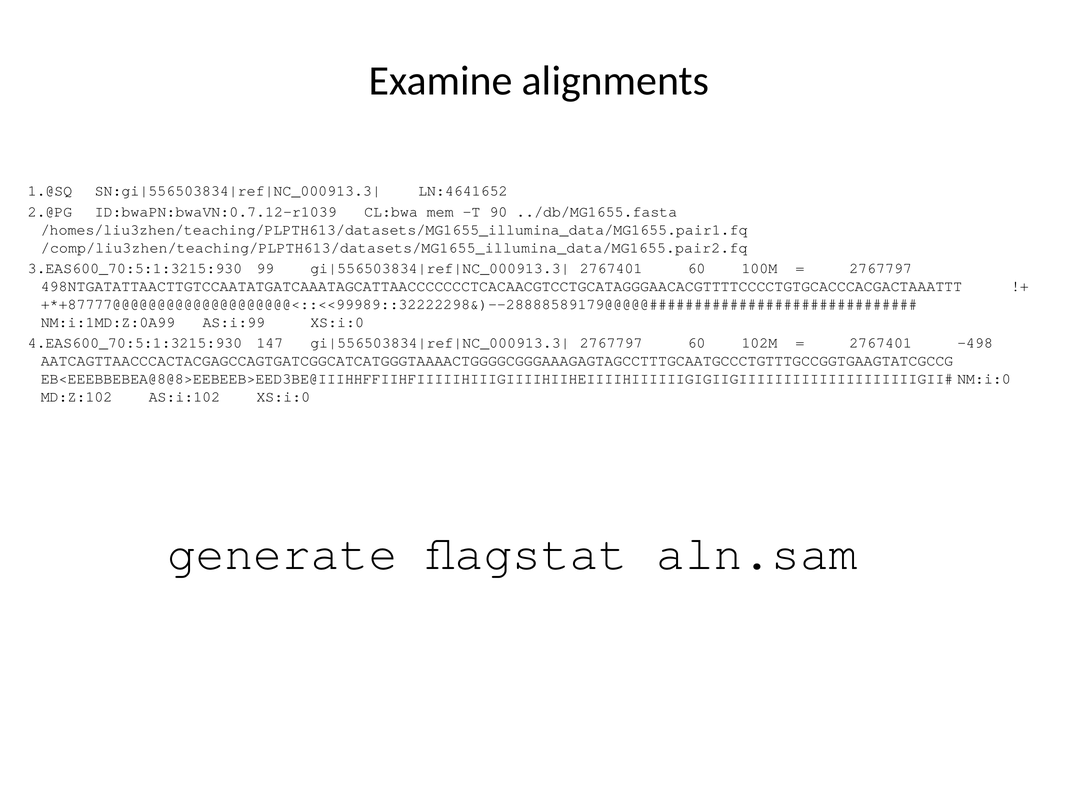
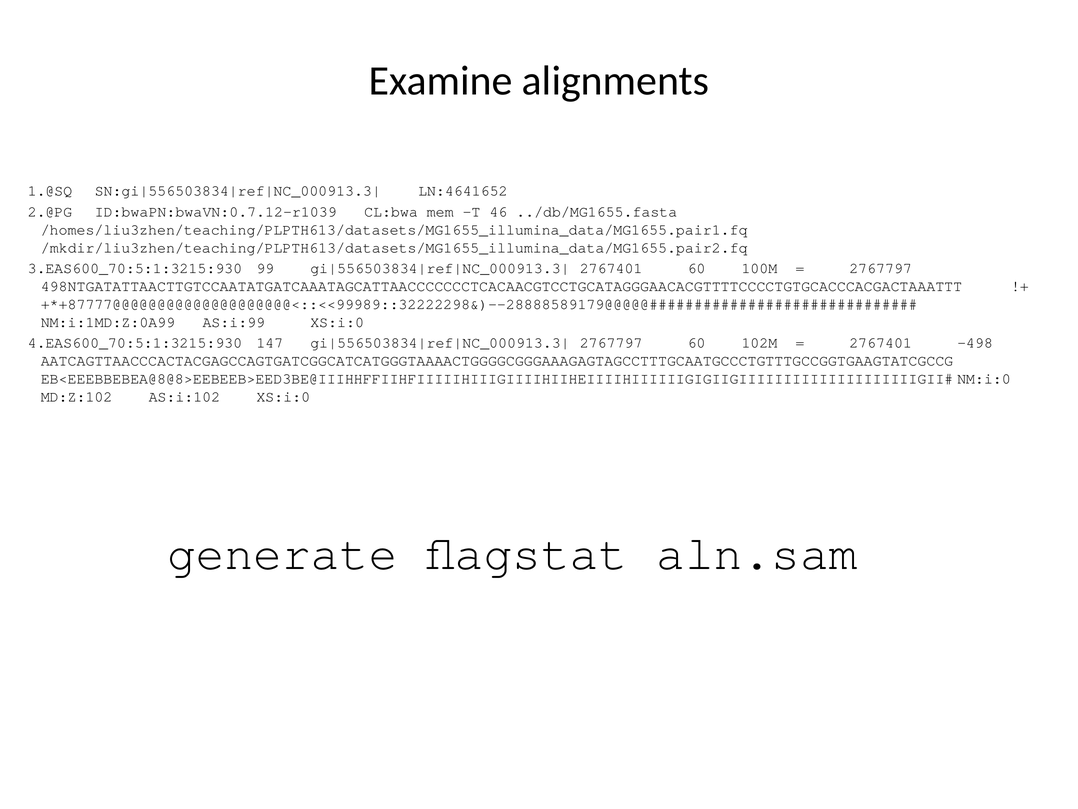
90: 90 -> 46 (498, 212)
/comp/liu3zhen/teaching/PLPTH613/datasets/MG1655_illumina_data/MG1655.pair2.fq: /comp/liu3zhen/teaching/PLPTH613/datasets/MG1655_illumina_data/MG1655.pair2.fq -> /mkdir/liu3zhen/teaching/PLPTH613/datasets/MG1655_illumina_data/MG1655.pair2.fq (394, 247)
